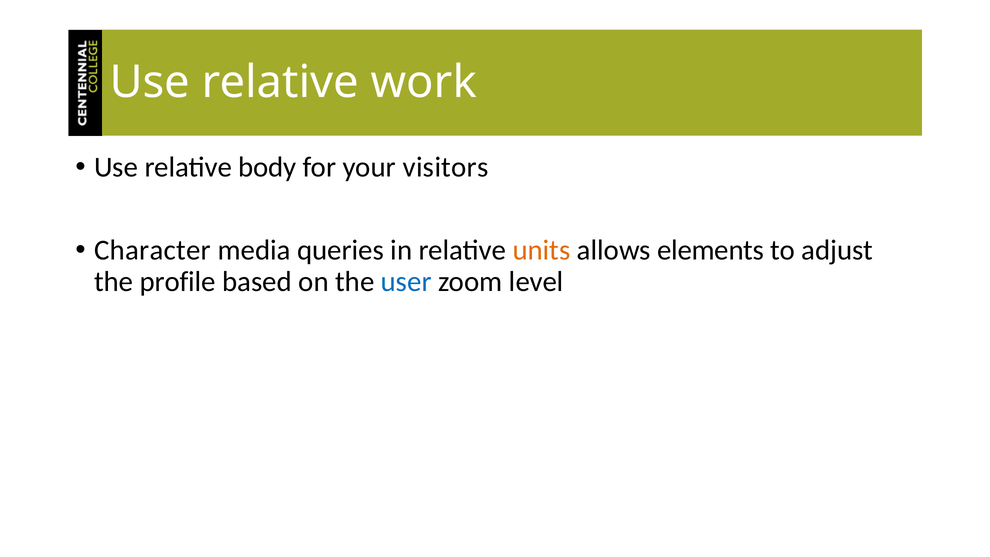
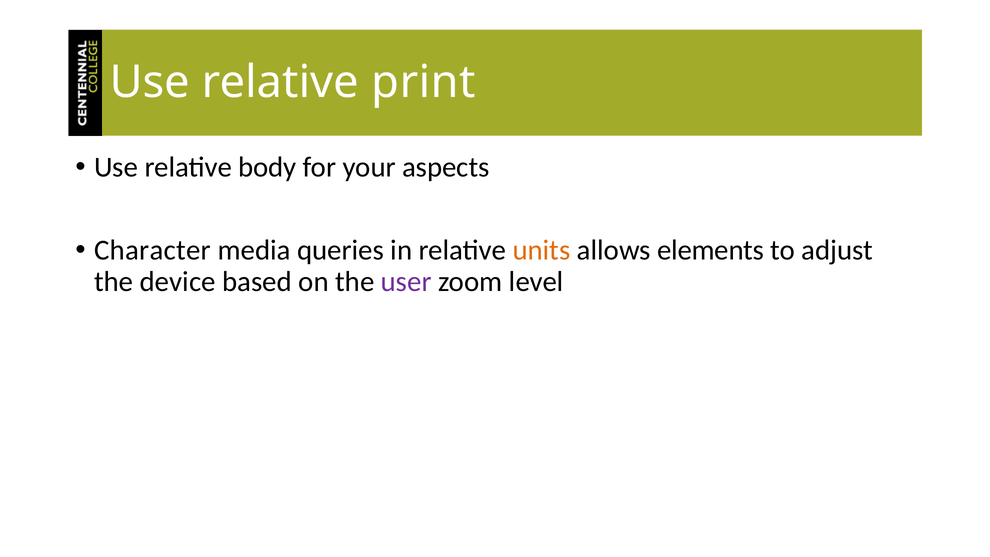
work: work -> print (424, 82)
visitors: visitors -> aspects (446, 167)
profile: profile -> device (178, 282)
user colour: blue -> purple (406, 282)
